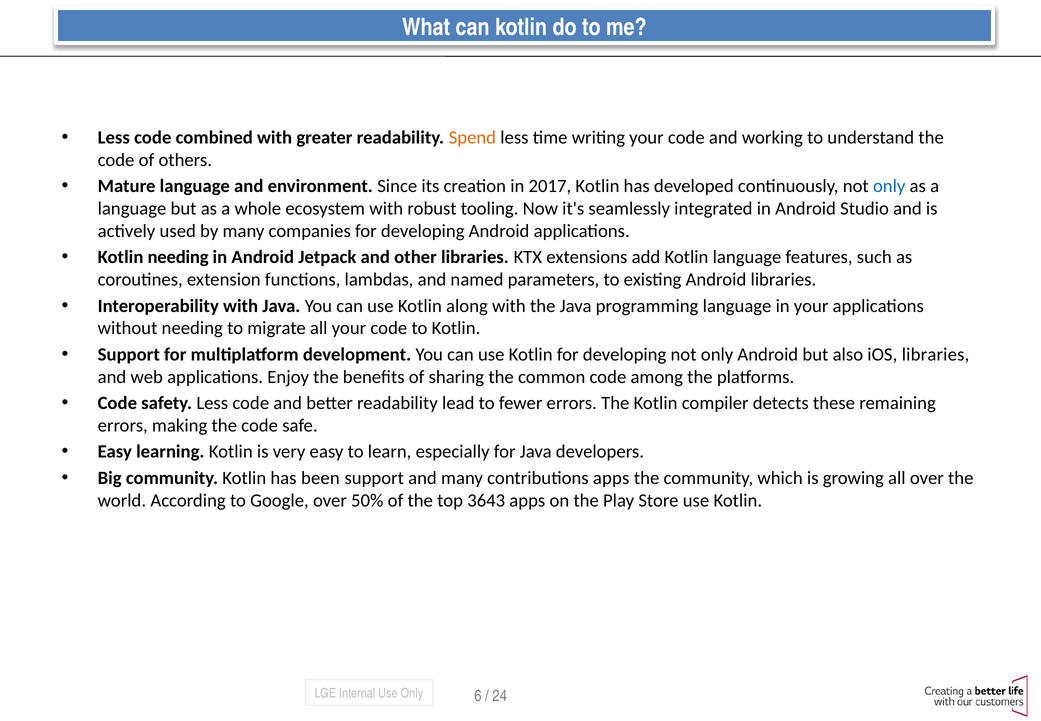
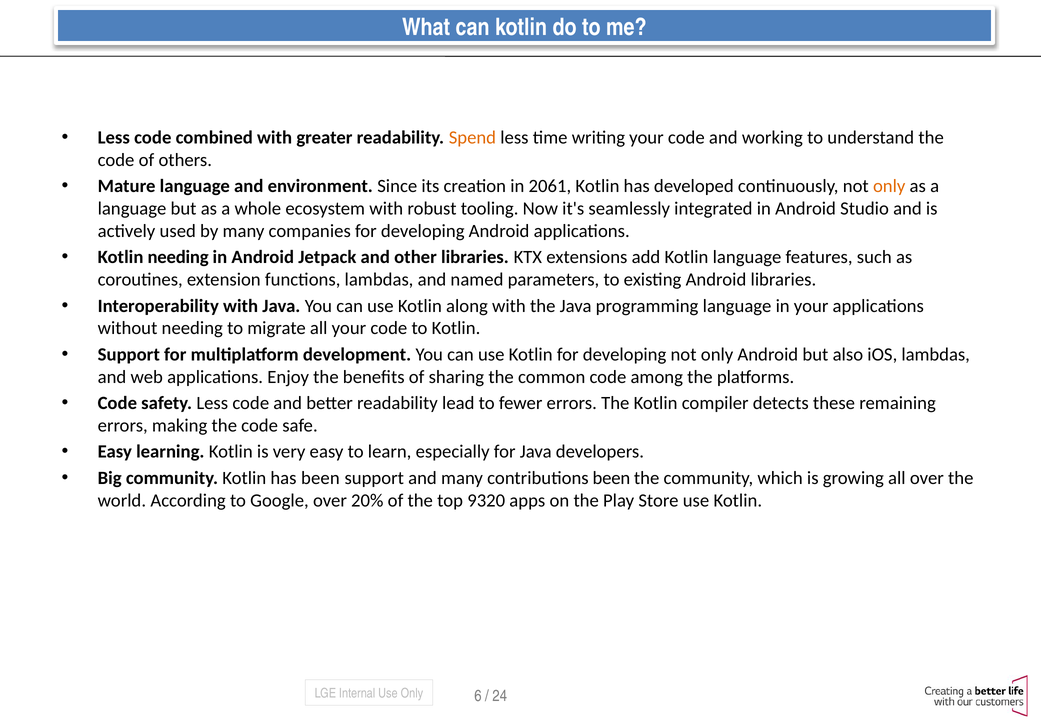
2017: 2017 -> 2061 (550, 186)
only colour: blue -> orange (889, 186)
iOS libraries: libraries -> lambdas (936, 354)
contributions apps: apps -> been (611, 478)
50%: 50% -> 20% (367, 500)
3643: 3643 -> 9320 (486, 500)
